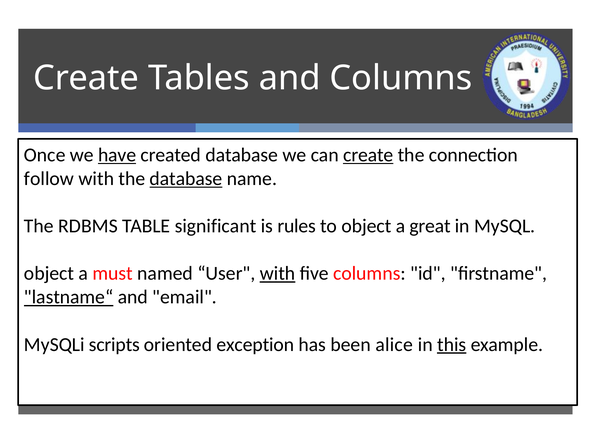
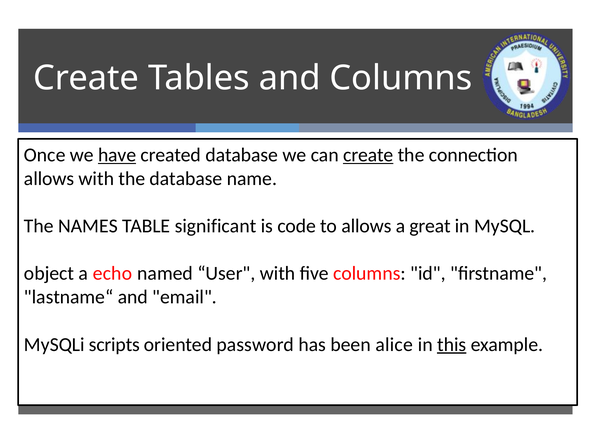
follow: follow -> allows (49, 178)
database underline: present -> none (186, 178)
RDBMS: RDBMS -> NAMES (88, 226)
rules: rules -> code (297, 226)
to object: object -> allows (366, 226)
must: must -> echo (113, 273)
with underline: present -> none (278, 273)
lastname“ underline: present -> none (69, 297)
exception: exception -> password (255, 344)
